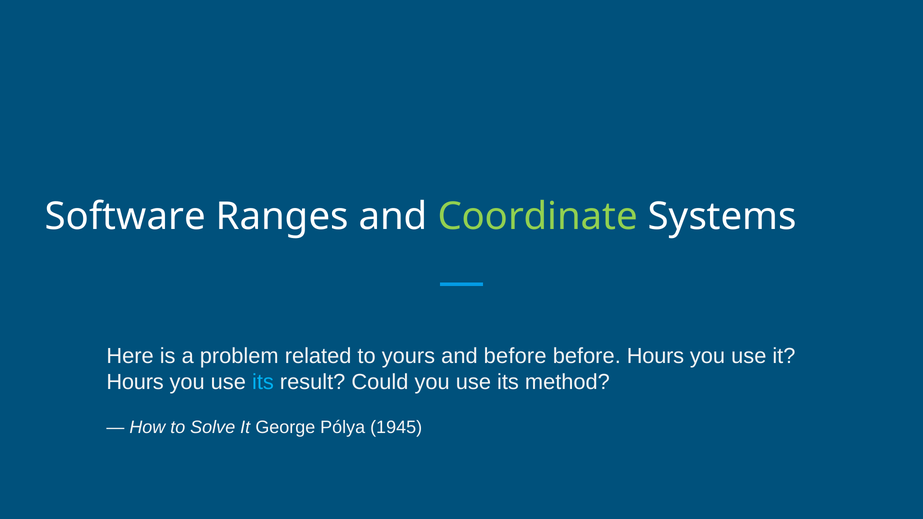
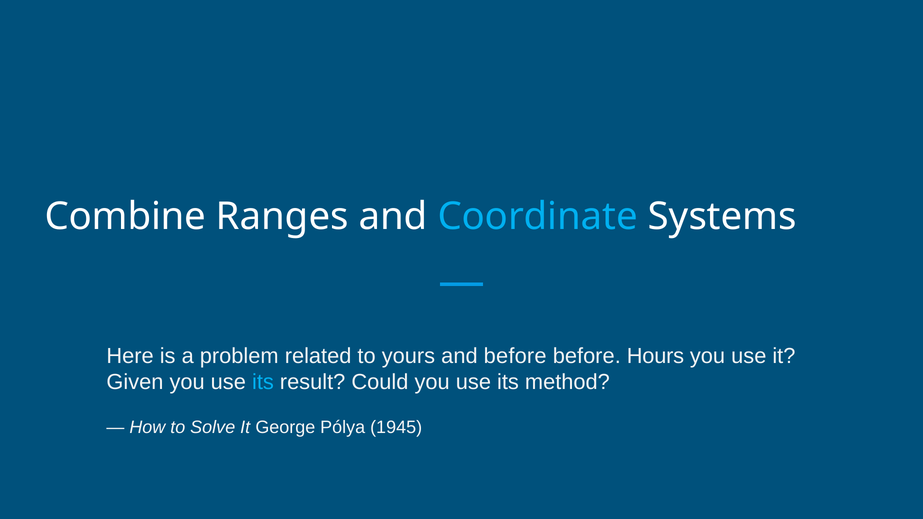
Software: Software -> Combine (125, 217)
Coordinate colour: light green -> light blue (538, 217)
Hours: Hours -> Given (135, 382)
